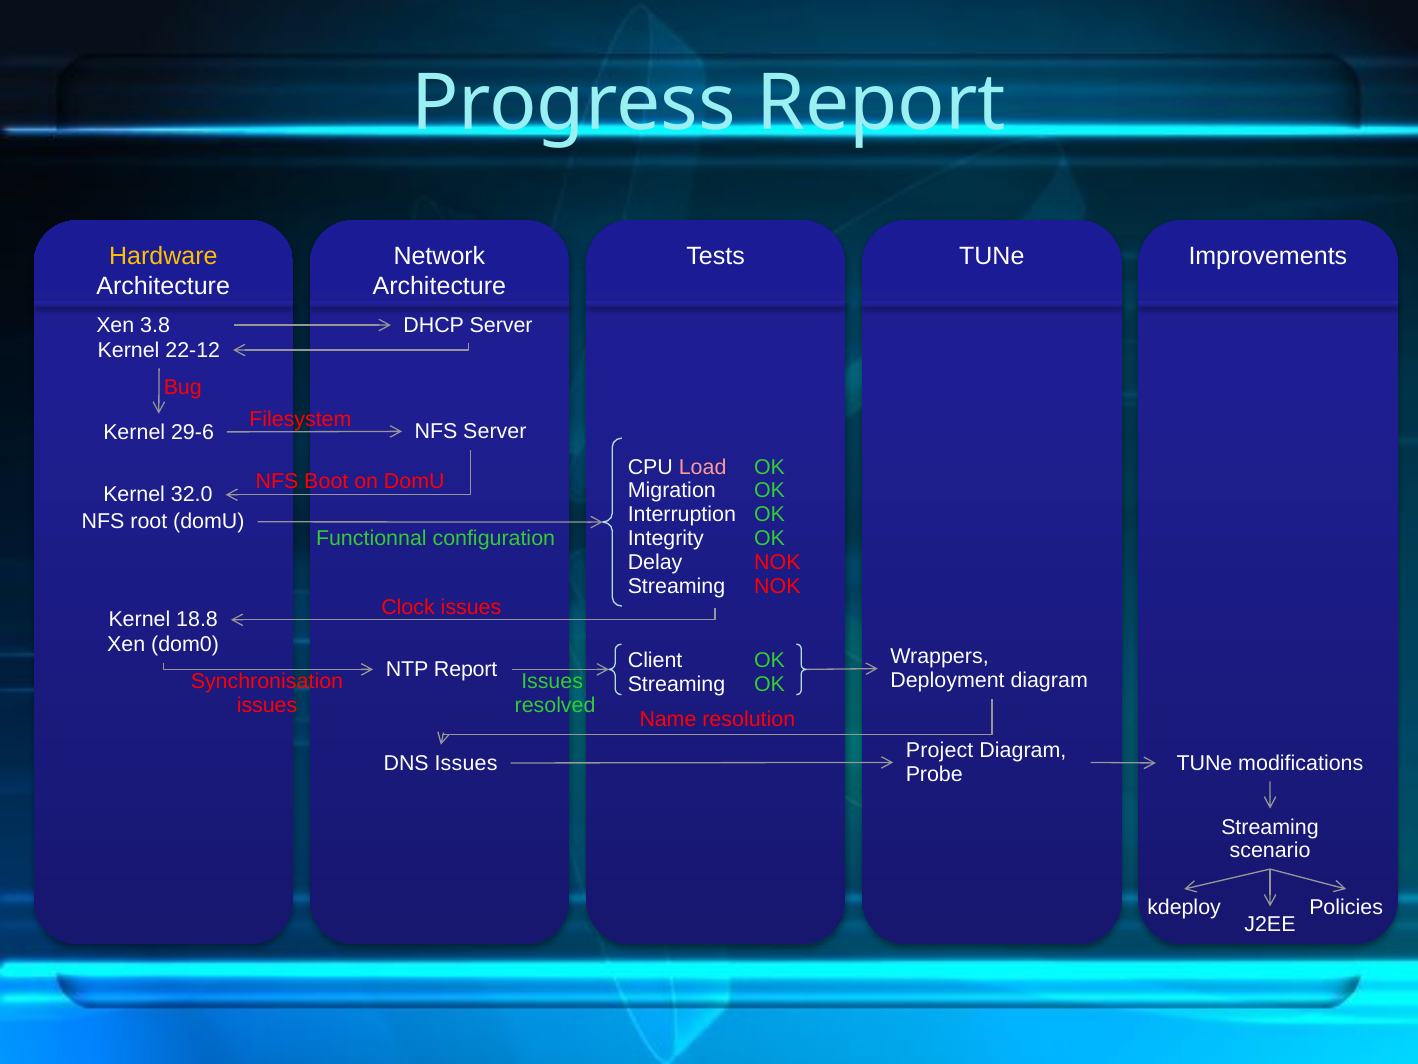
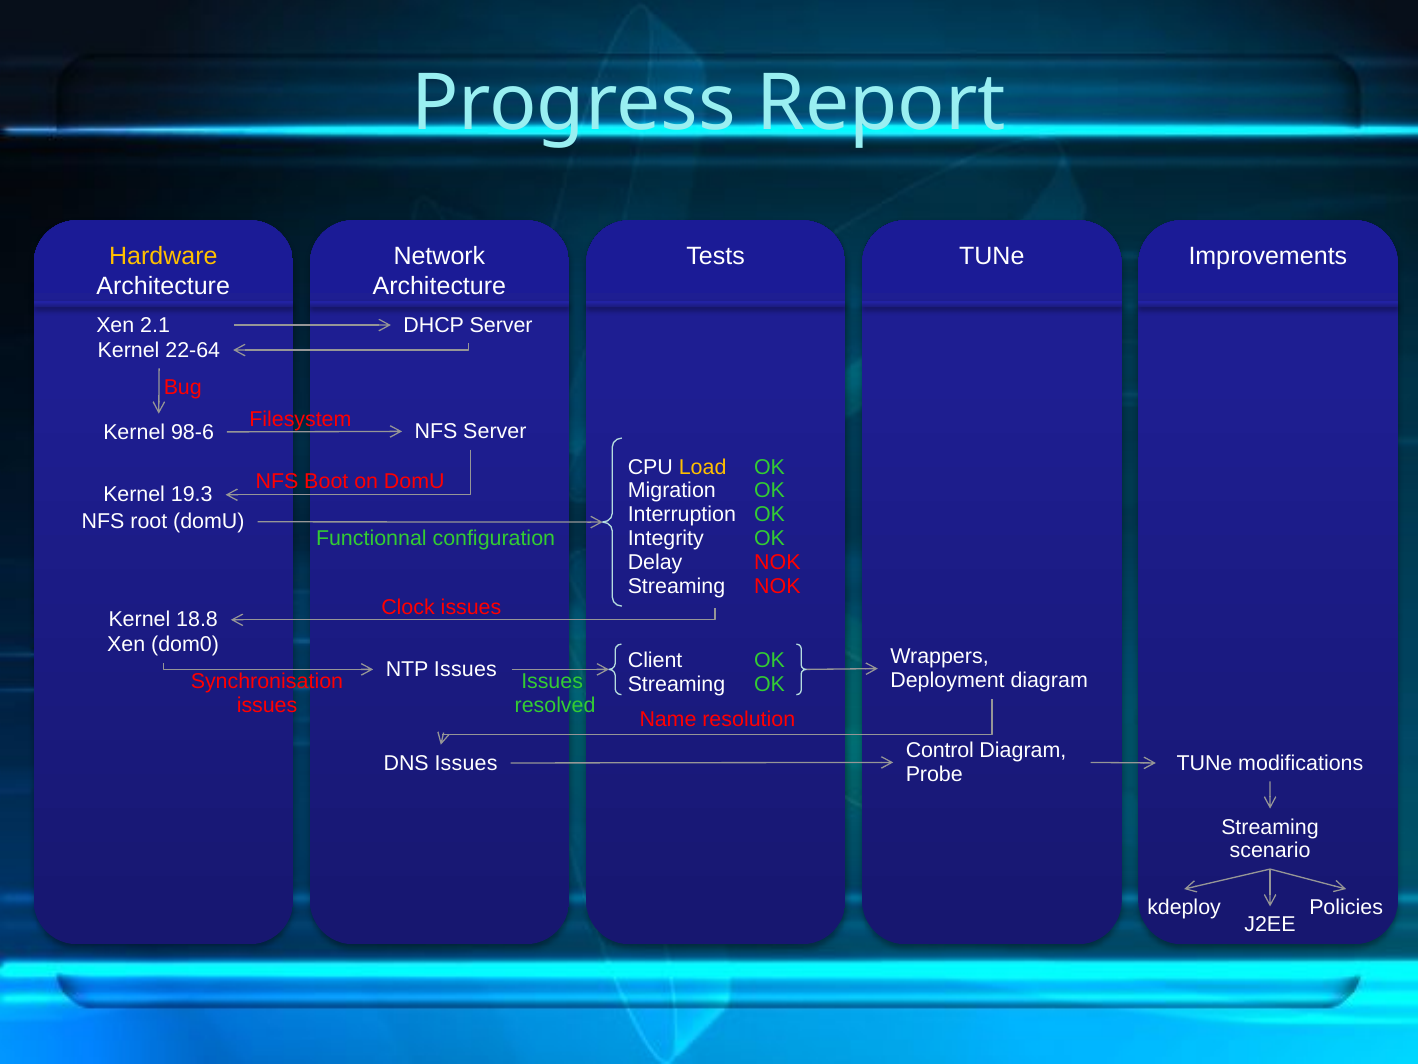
3.8: 3.8 -> 2.1 (155, 325)
22-12: 22-12 -> 22-64 (193, 350)
29-6: 29-6 -> 98-6 (192, 432)
Load colour: pink -> yellow (703, 467)
32.0: 32.0 -> 19.3 (192, 495)
NTP Report: Report -> Issues (465, 669)
Project: Project -> Control (940, 750)
